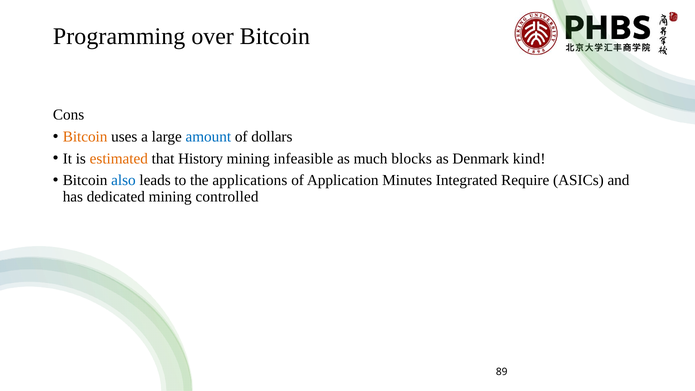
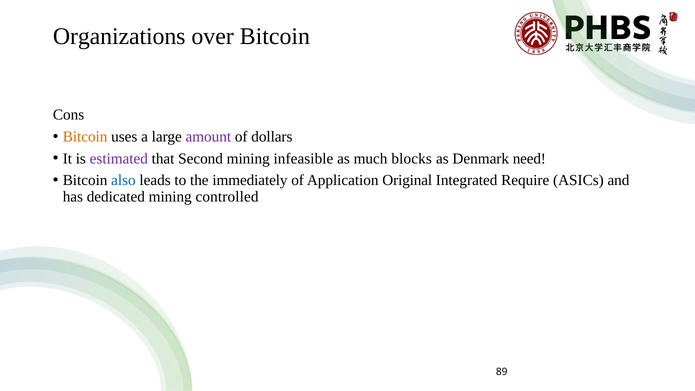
Programming: Programming -> Organizations (119, 36)
amount colour: blue -> purple (208, 137)
estimated colour: orange -> purple (119, 158)
History: History -> Second (201, 158)
kind: kind -> need (529, 158)
applications: applications -> immediately (250, 180)
Minutes: Minutes -> Original (407, 180)
